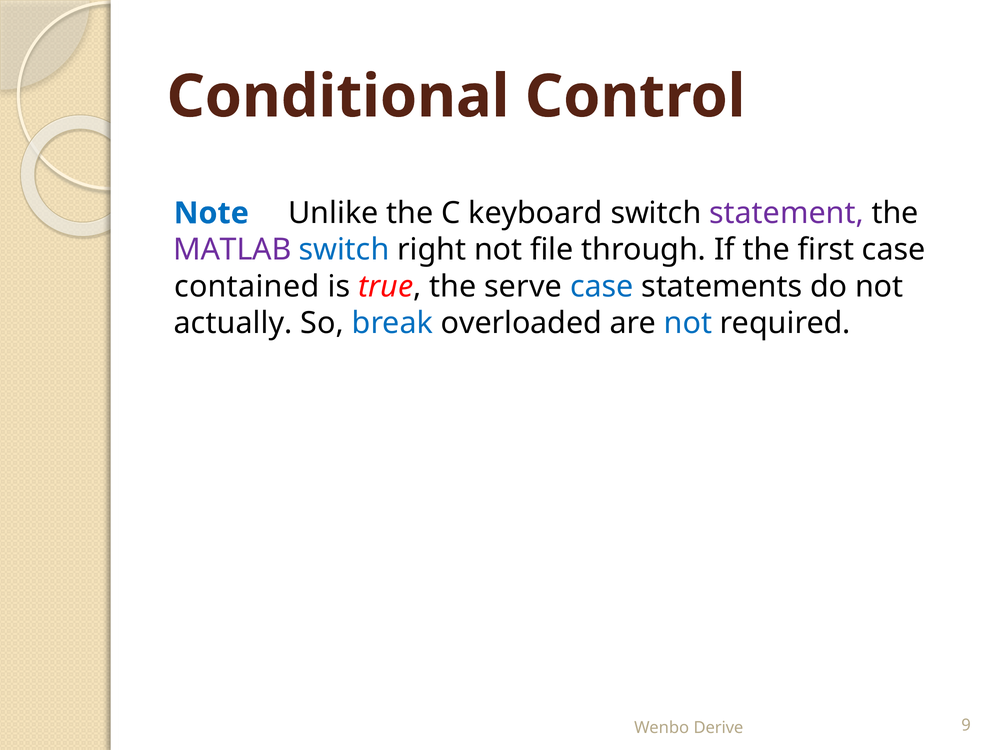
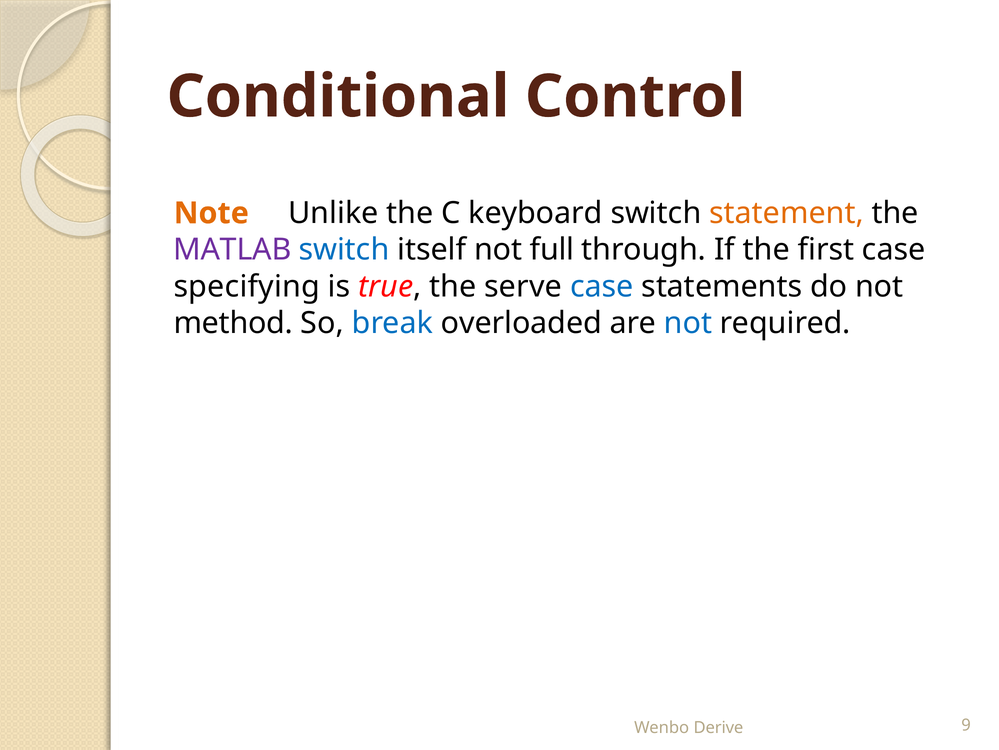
Note colour: blue -> orange (211, 213)
statement colour: purple -> orange (786, 213)
right: right -> itself (432, 250)
file: file -> full (552, 250)
contained: contained -> specifying (247, 286)
actually: actually -> method (233, 323)
